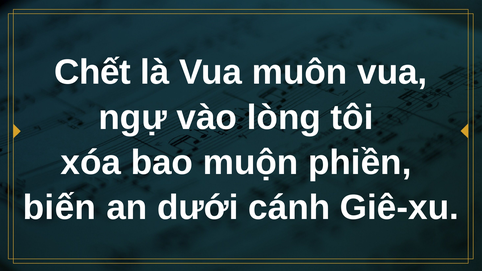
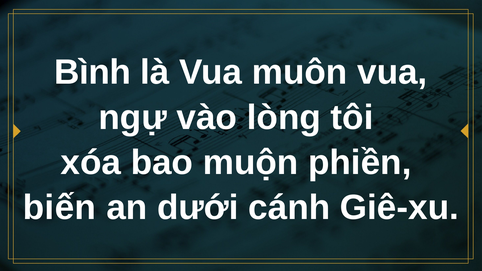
Chết: Chết -> Bình (92, 72)
